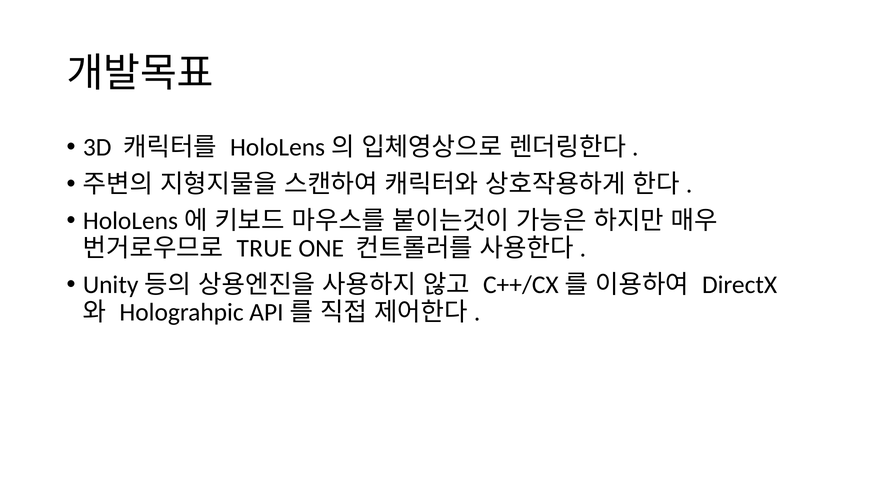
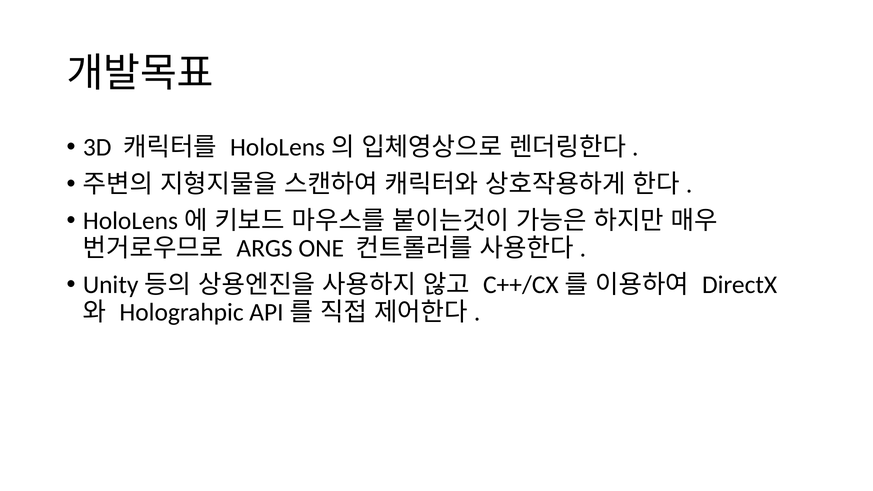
TRUE: TRUE -> ARGS (265, 248)
